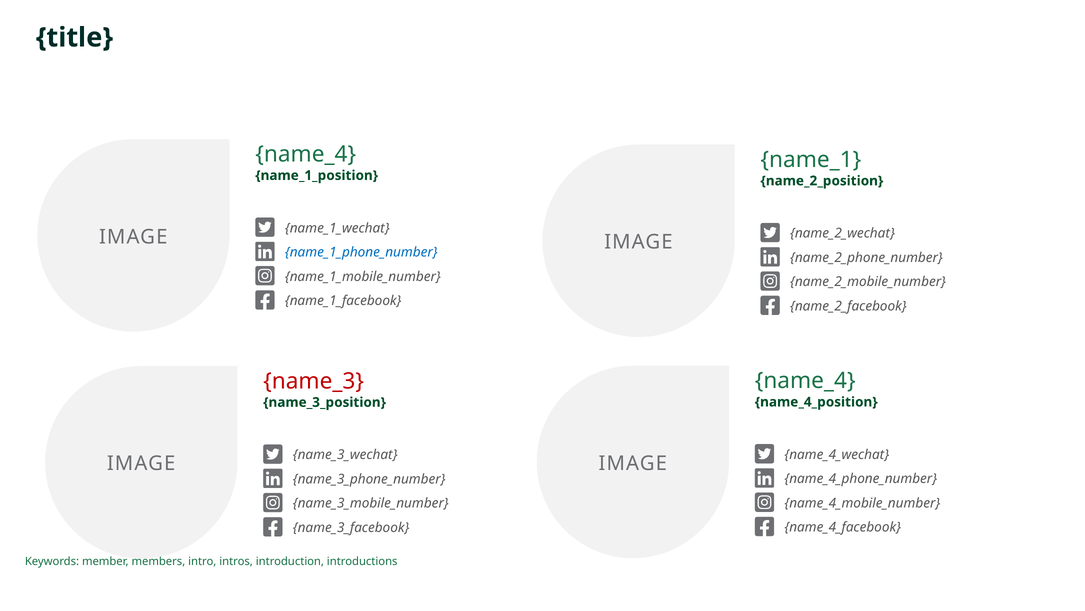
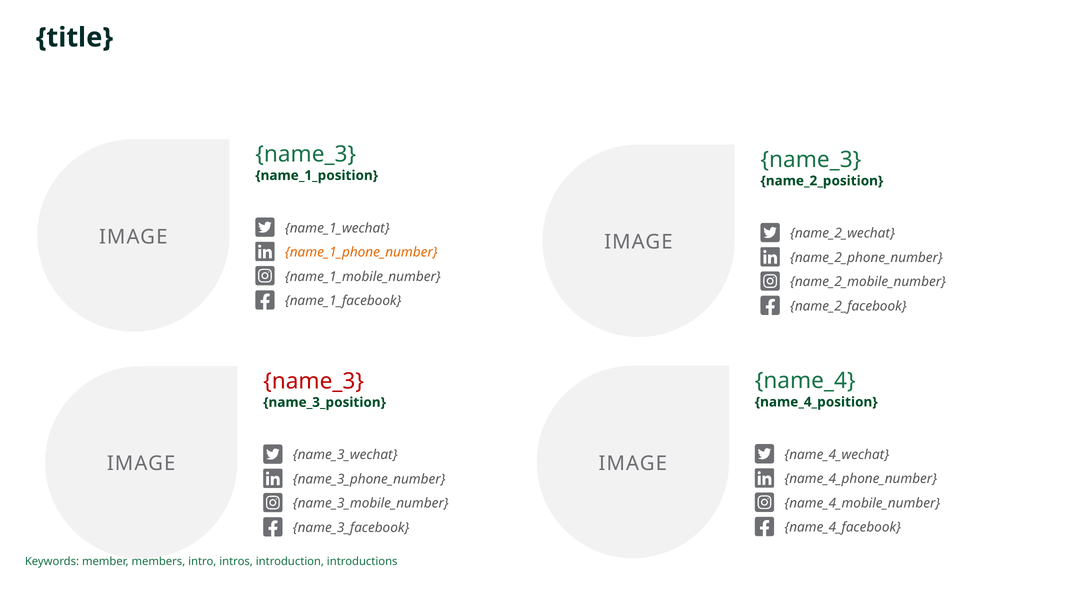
name_4: name_4 -> name_3 (306, 154)
name_1: name_1 -> name_3 (811, 160)
name_1_phone_number colour: blue -> orange (361, 252)
